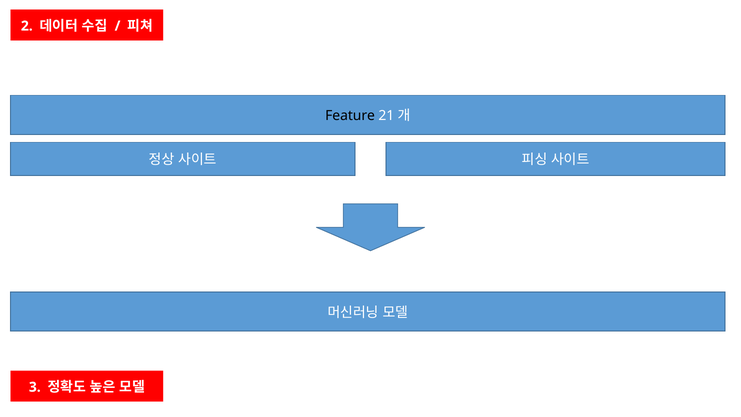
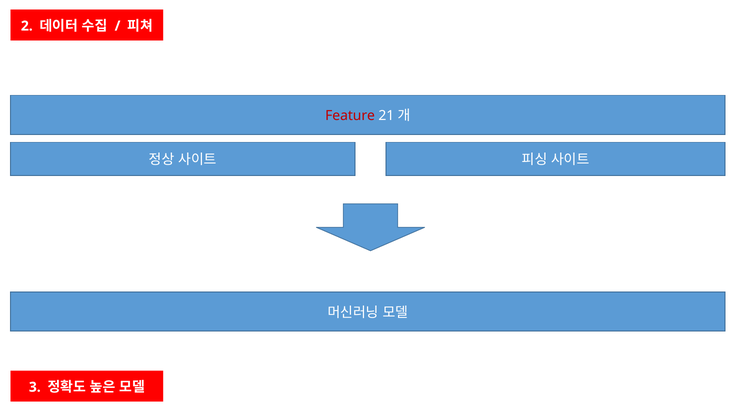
Feature colour: black -> red (350, 116)
